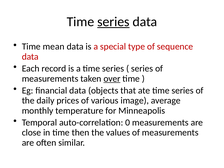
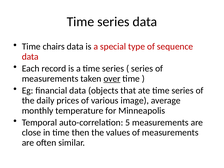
series underline: present -> none (113, 22)
mean: mean -> chairs (54, 47)
0: 0 -> 5 (128, 123)
